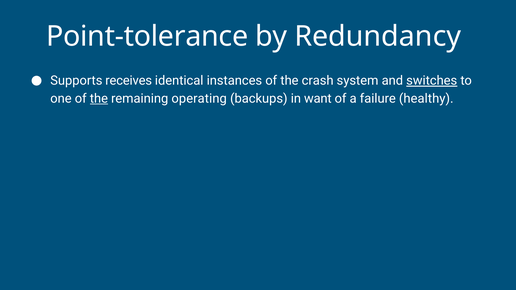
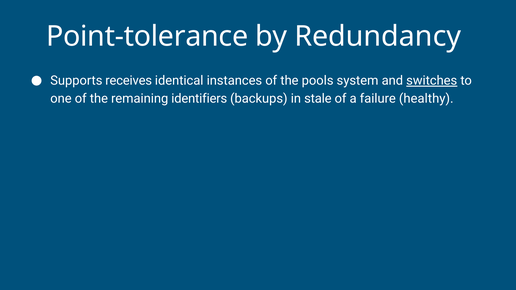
crash: crash -> pools (318, 81)
the underline: present -> none (99, 99)
operating: operating -> identifiers (199, 99)
want: want -> stale (318, 99)
